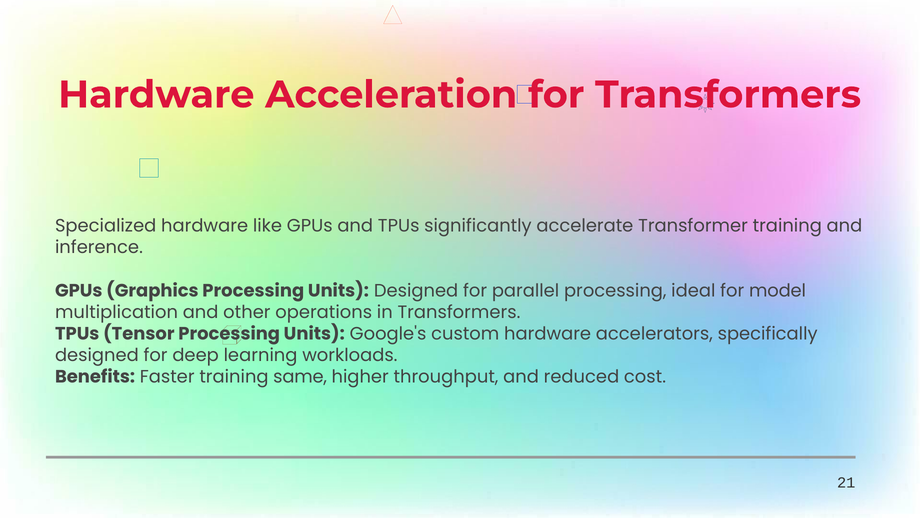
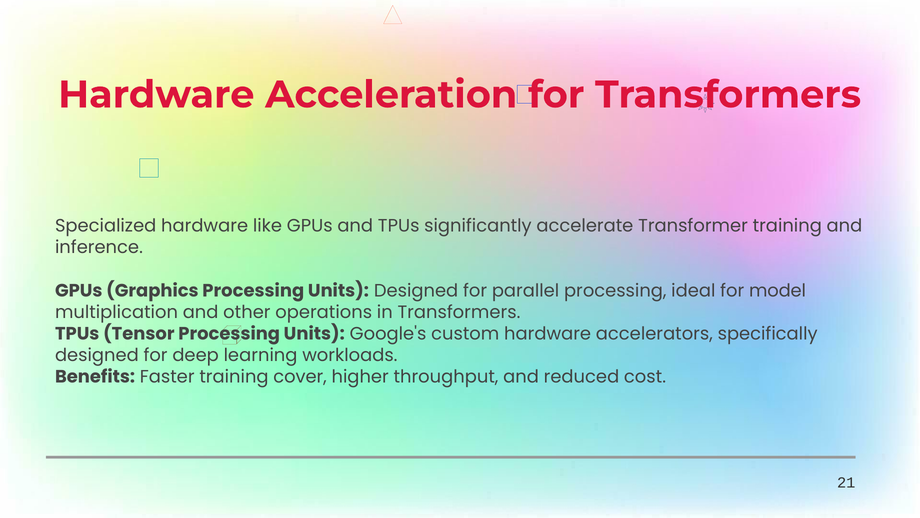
same: same -> cover (300, 376)
